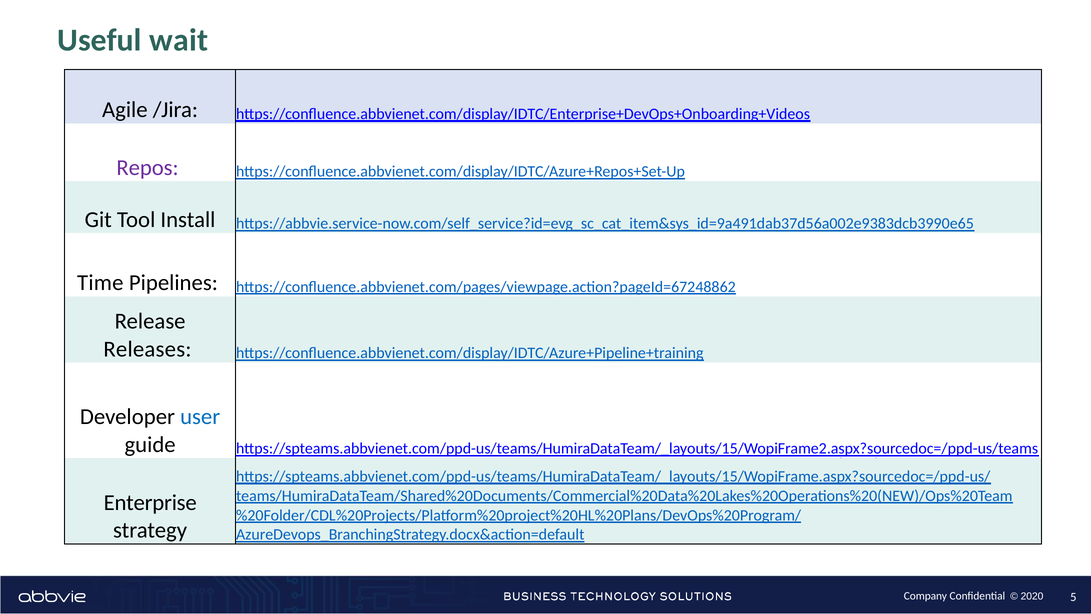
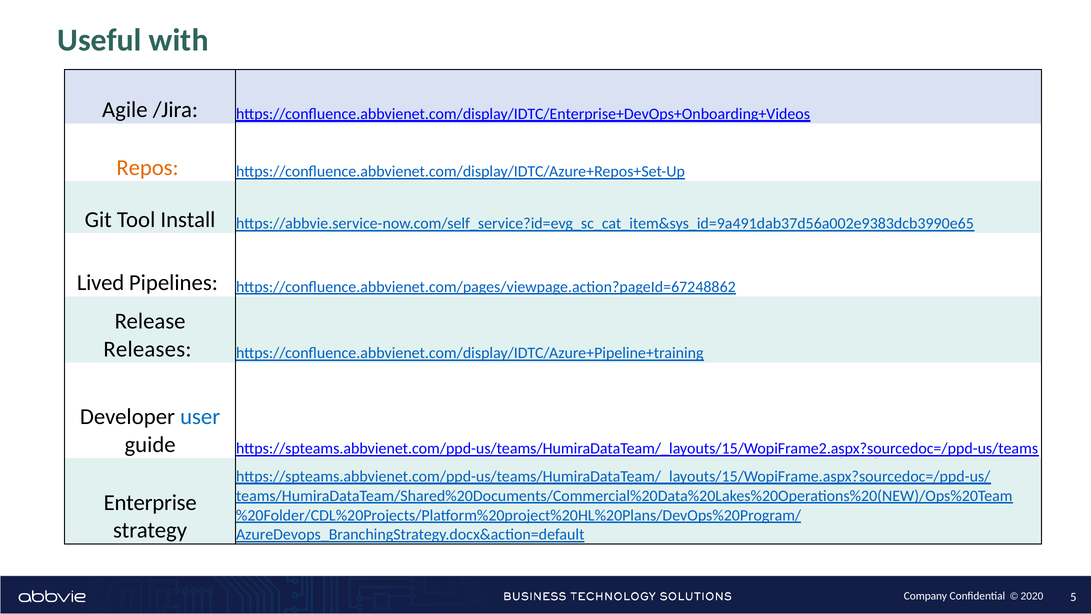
wait: wait -> with (179, 40)
Repos colour: purple -> orange (148, 167)
Time: Time -> Lived (101, 283)
